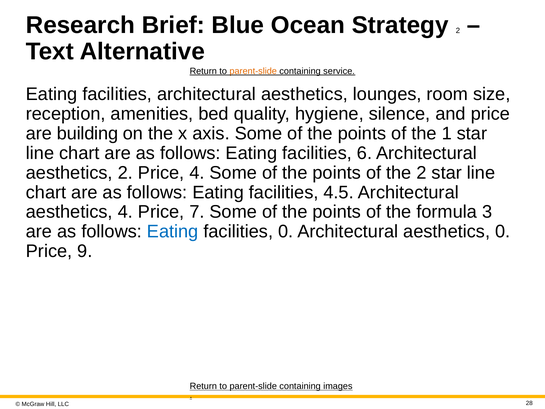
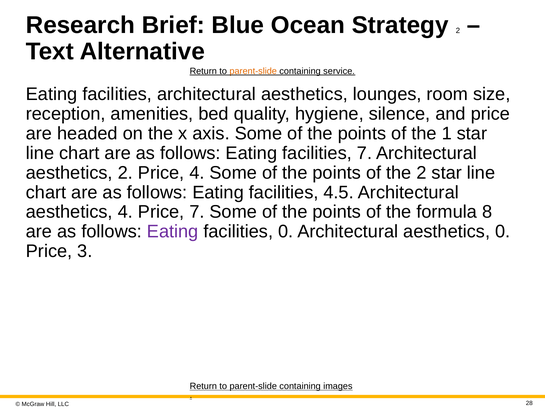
building: building -> headed (87, 133)
facilities 6: 6 -> 7 (364, 153)
3: 3 -> 8 (487, 212)
Eating colour: blue -> purple (173, 231)
9: 9 -> 3 (85, 251)
